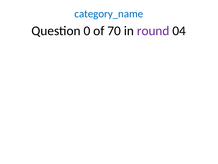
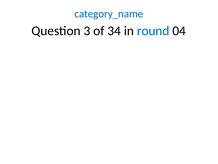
0: 0 -> 3 (87, 31)
70: 70 -> 34 (114, 31)
round colour: purple -> blue (153, 31)
